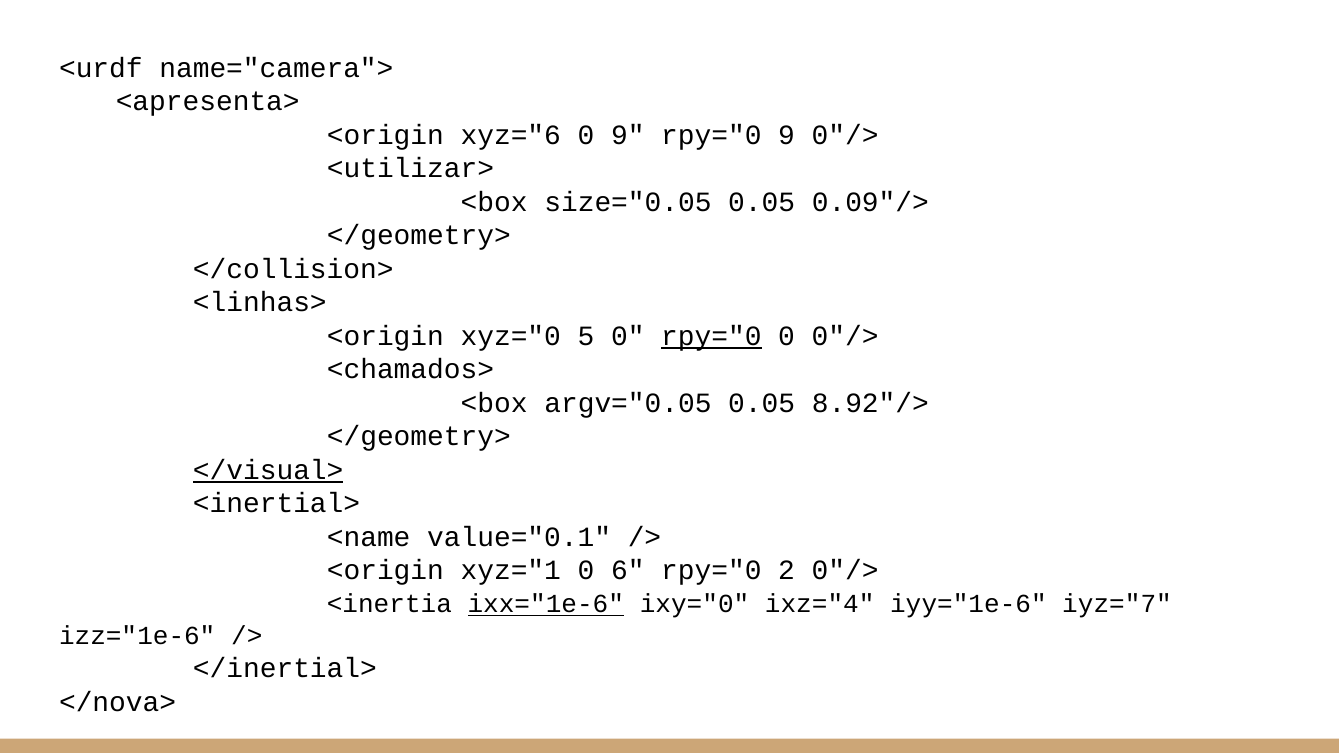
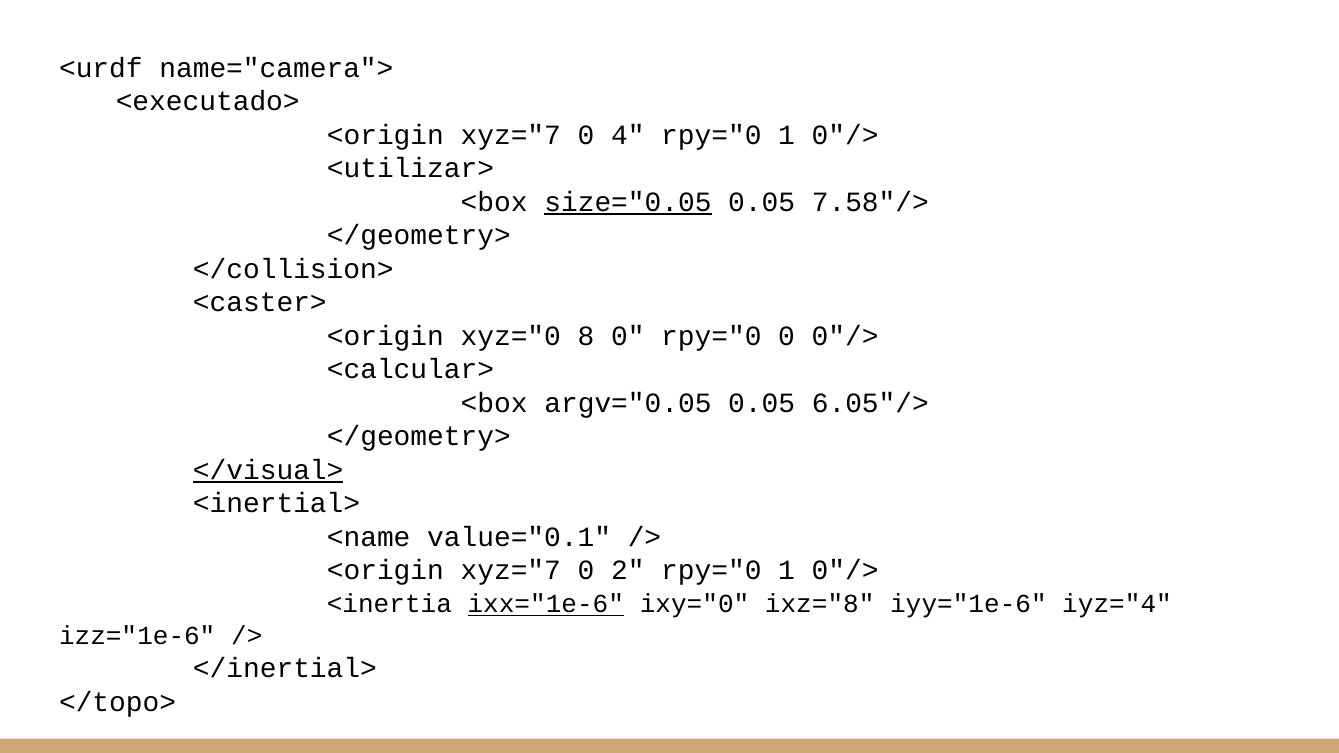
<apresenta>: <apresenta> -> <executado> (208, 102)
xyz="6: xyz="6 -> xyz="7 (511, 135)
0 9: 9 -> 4 (628, 135)
9: 9 -> 1 (787, 135)
size="0.05 underline: none -> present (628, 202)
0.09"/>: 0.09"/> -> 7.58"/> (870, 202)
<linhas>: <linhas> -> <caster> (260, 303)
5: 5 -> 8 (586, 336)
rpy="0 underline: present -> none (711, 336)
<chamados>: <chamados> -> <calcular> (410, 370)
8.92"/>: 8.92"/> -> 6.05"/> (870, 403)
xyz="1: xyz="1 -> xyz="7 (511, 570)
6: 6 -> 2 (628, 570)
2: 2 -> 1 (787, 570)
ixz="4: ixz="4 -> ixz="8 (820, 605)
iyz="7: iyz="7 -> iyz="4 (1117, 605)
</nova>: </nova> -> </topo> (118, 702)
